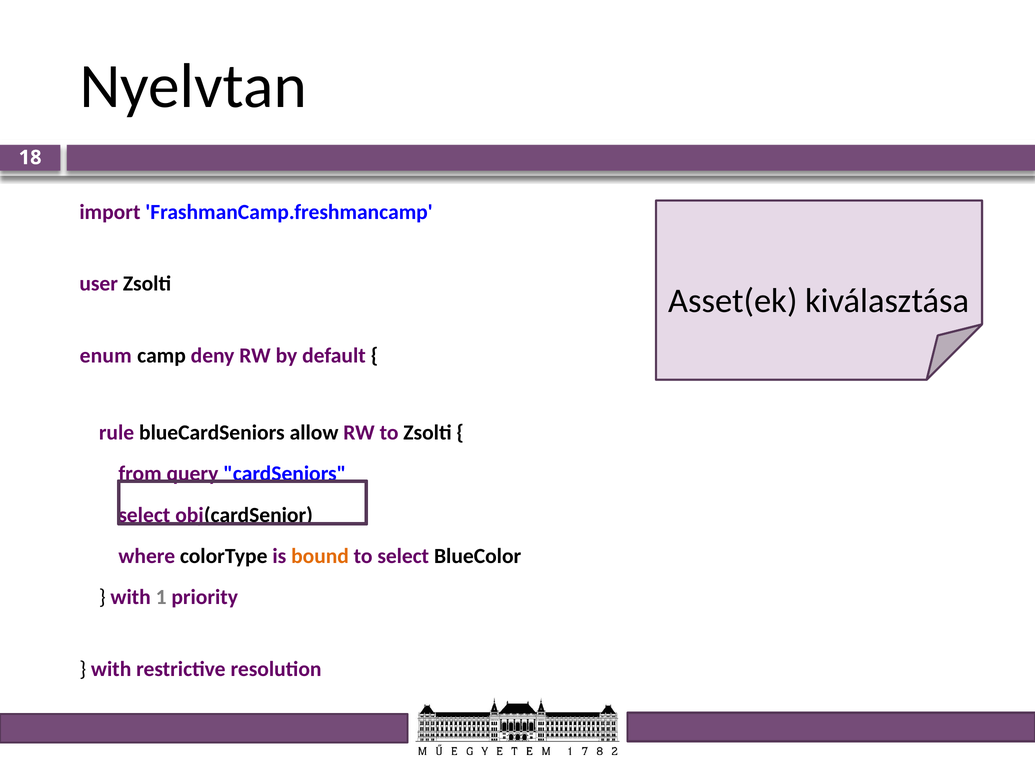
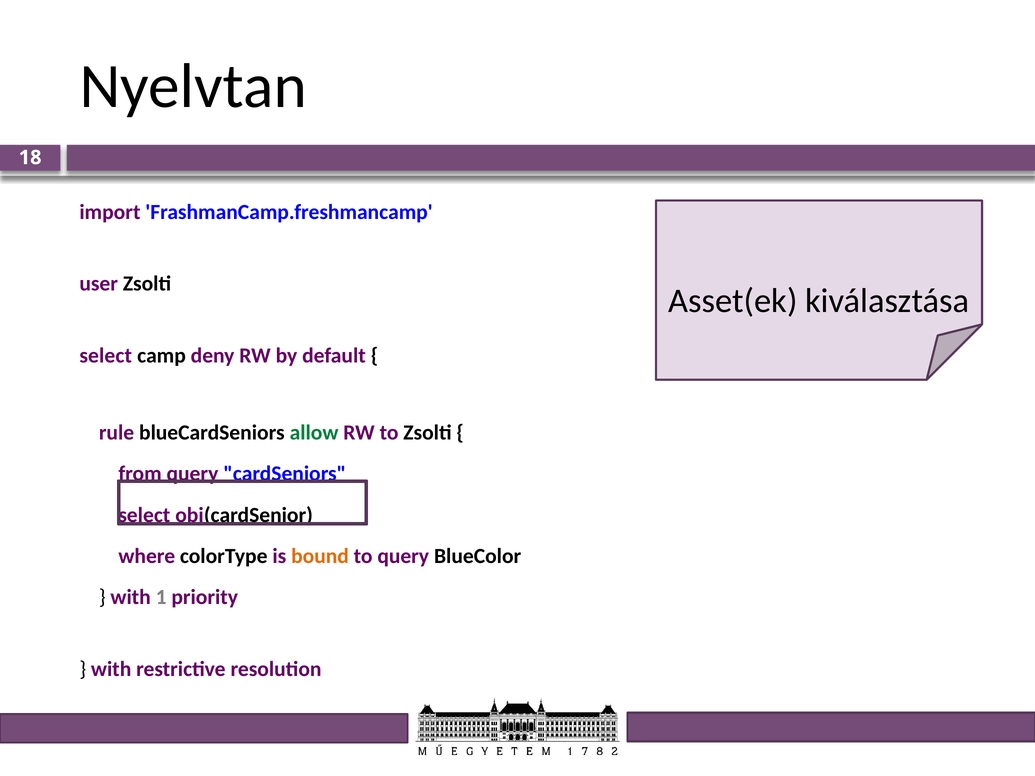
enum: enum -> select (106, 356)
allow colour: black -> green (314, 433)
to select: select -> query (403, 556)
